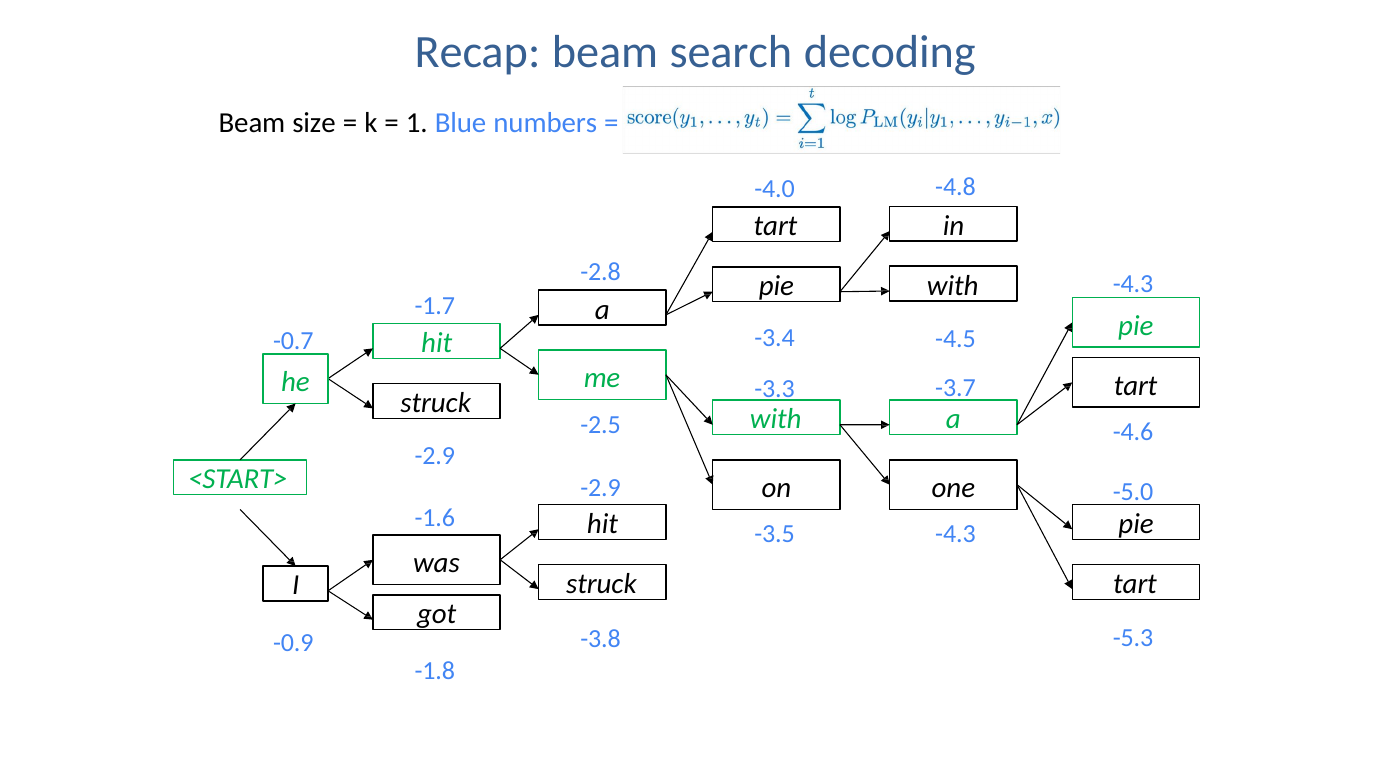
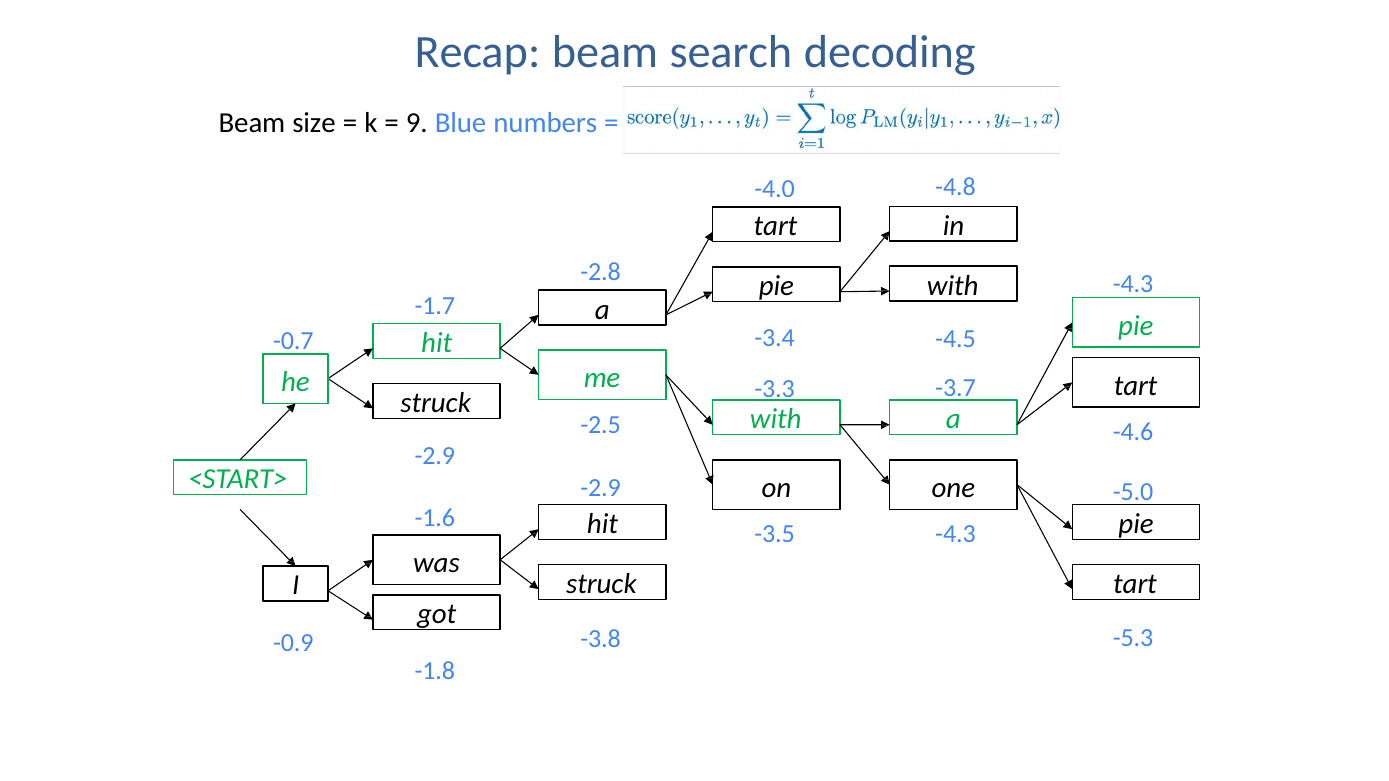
1: 1 -> 9 (417, 123)
